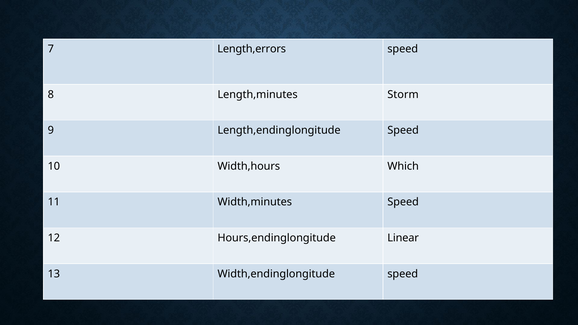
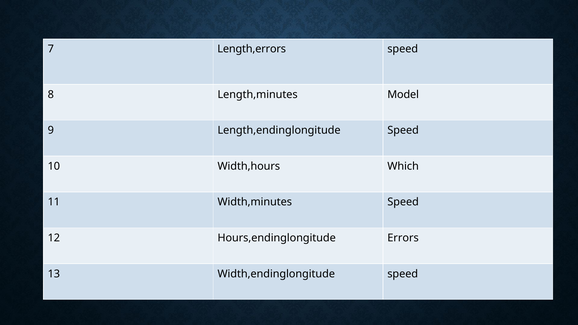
Storm: Storm -> Model (403, 95)
Linear: Linear -> Errors (403, 238)
